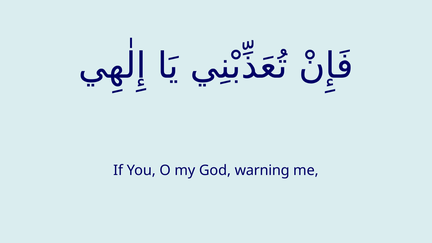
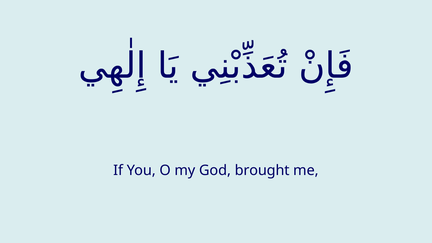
warning: warning -> brought (262, 171)
